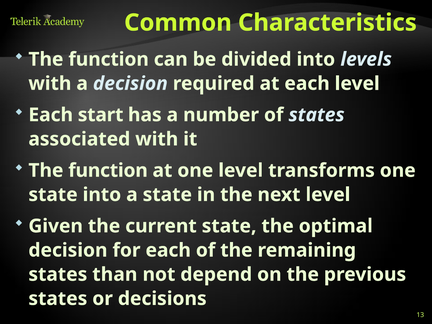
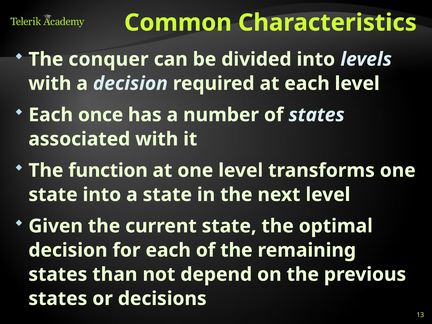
function: function -> conquer (109, 59)
start: start -> once (101, 115)
